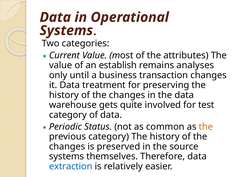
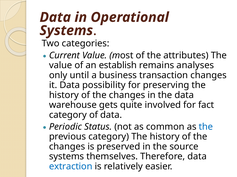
treatment: treatment -> possibility (104, 85)
test: test -> fact (206, 105)
the colour: orange -> blue (206, 127)
